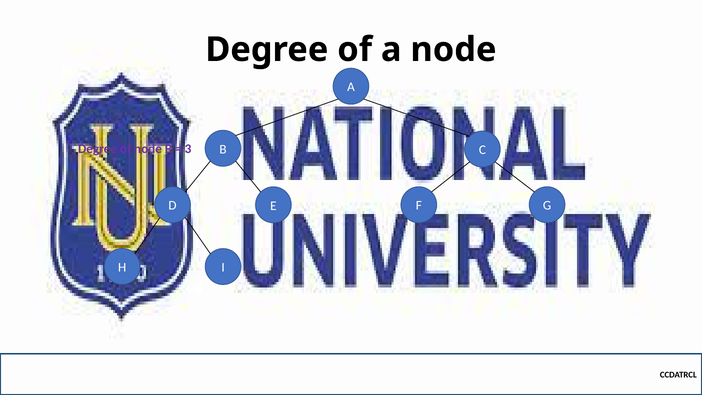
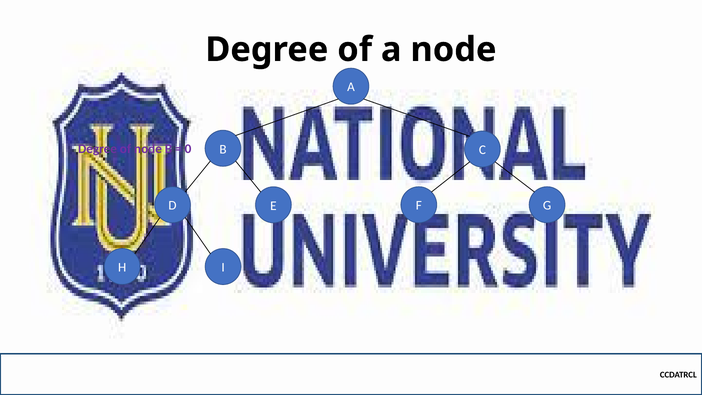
3: 3 -> 0 (188, 149)
